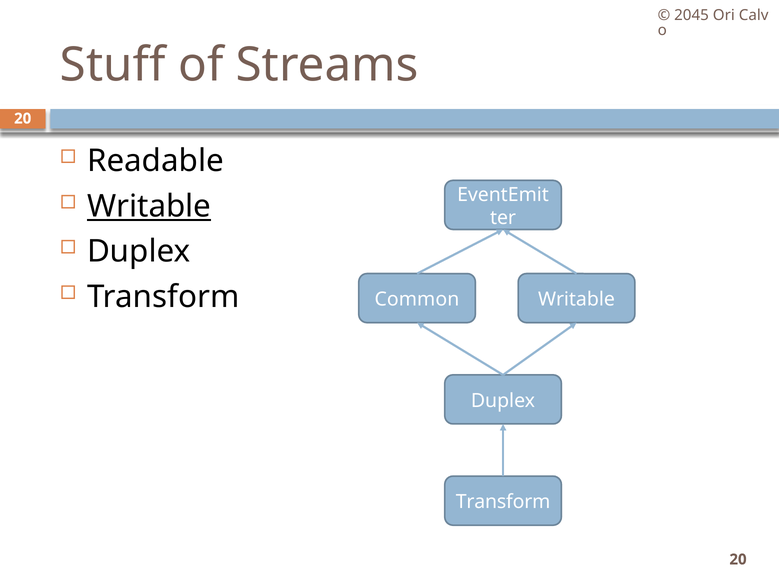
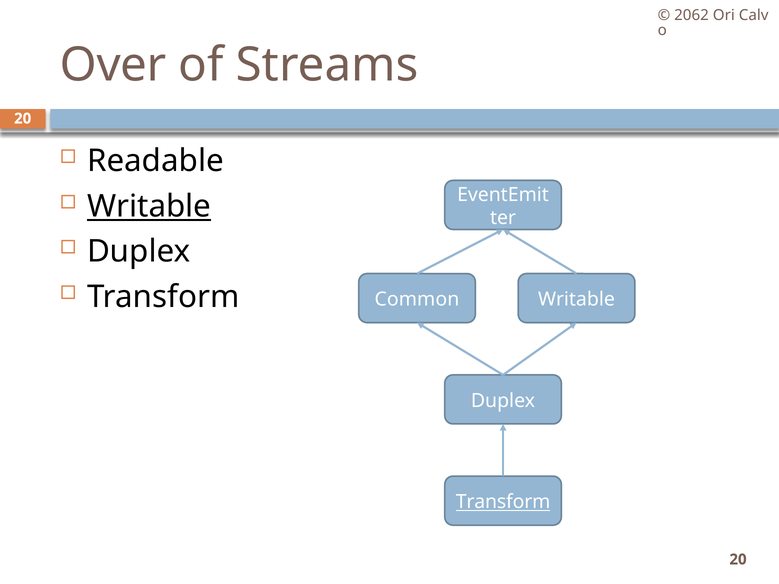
2045: 2045 -> 2062 (692, 15)
Stuff: Stuff -> Over (113, 65)
Transform underline: none -> present (503, 502)
